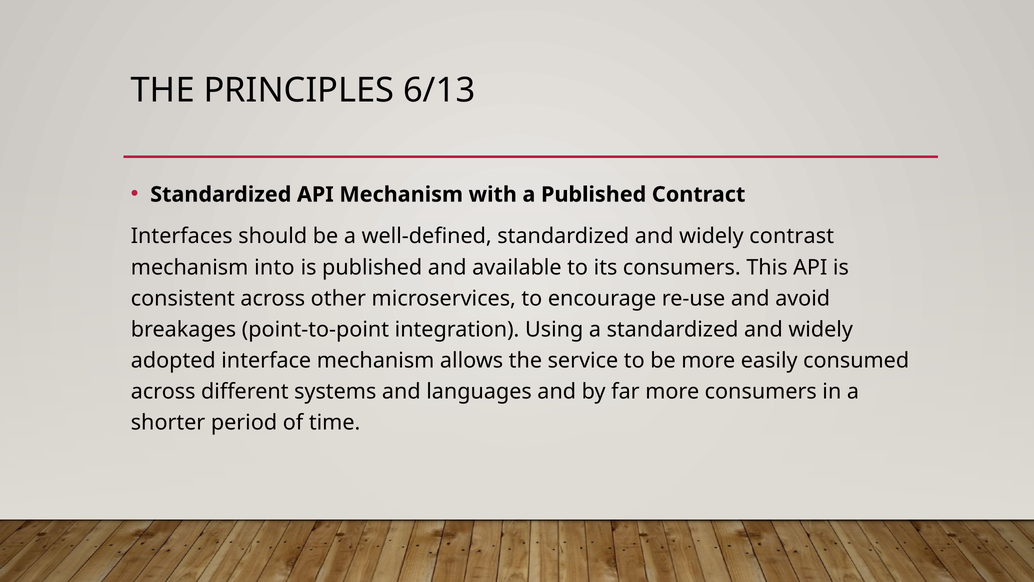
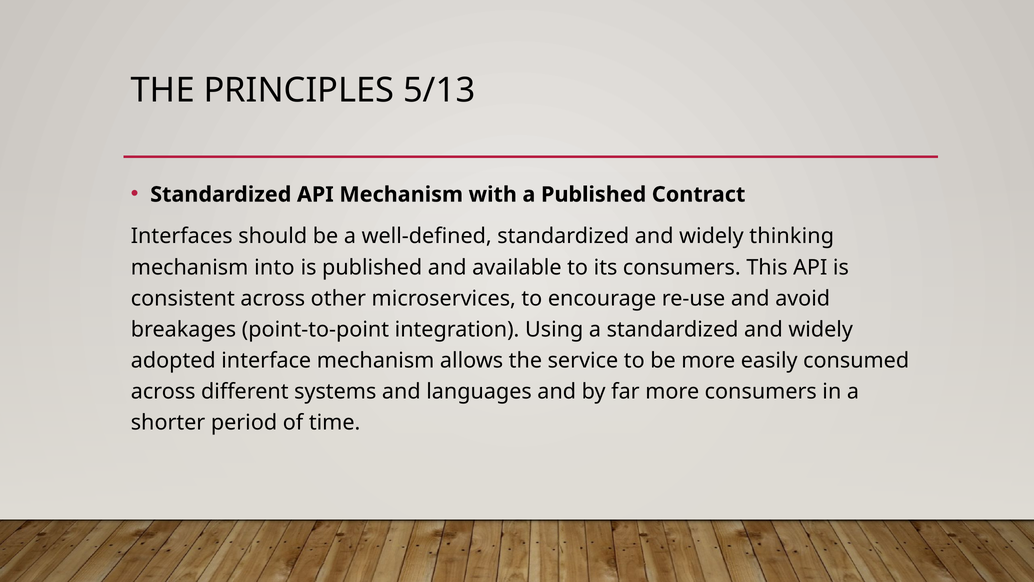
6/13: 6/13 -> 5/13 (439, 91)
contrast: contrast -> thinking (792, 236)
